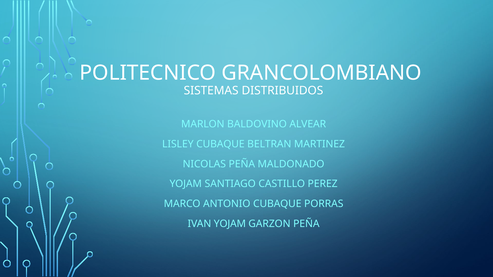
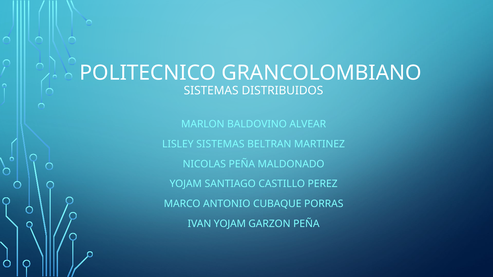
LISLEY CUBAQUE: CUBAQUE -> SISTEMAS (220, 144)
